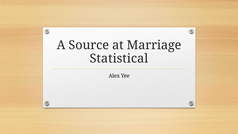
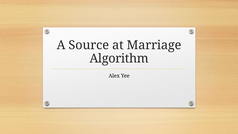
Statistical: Statistical -> Algorithm (119, 58)
